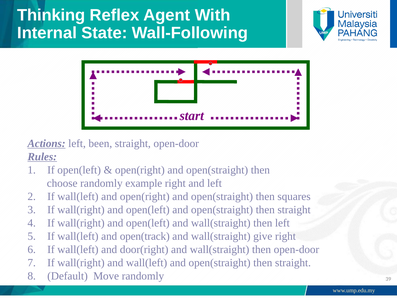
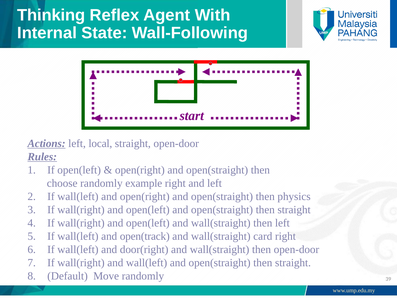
been: been -> local (100, 143)
squares: squares -> physics (294, 196)
give: give -> card (263, 236)
